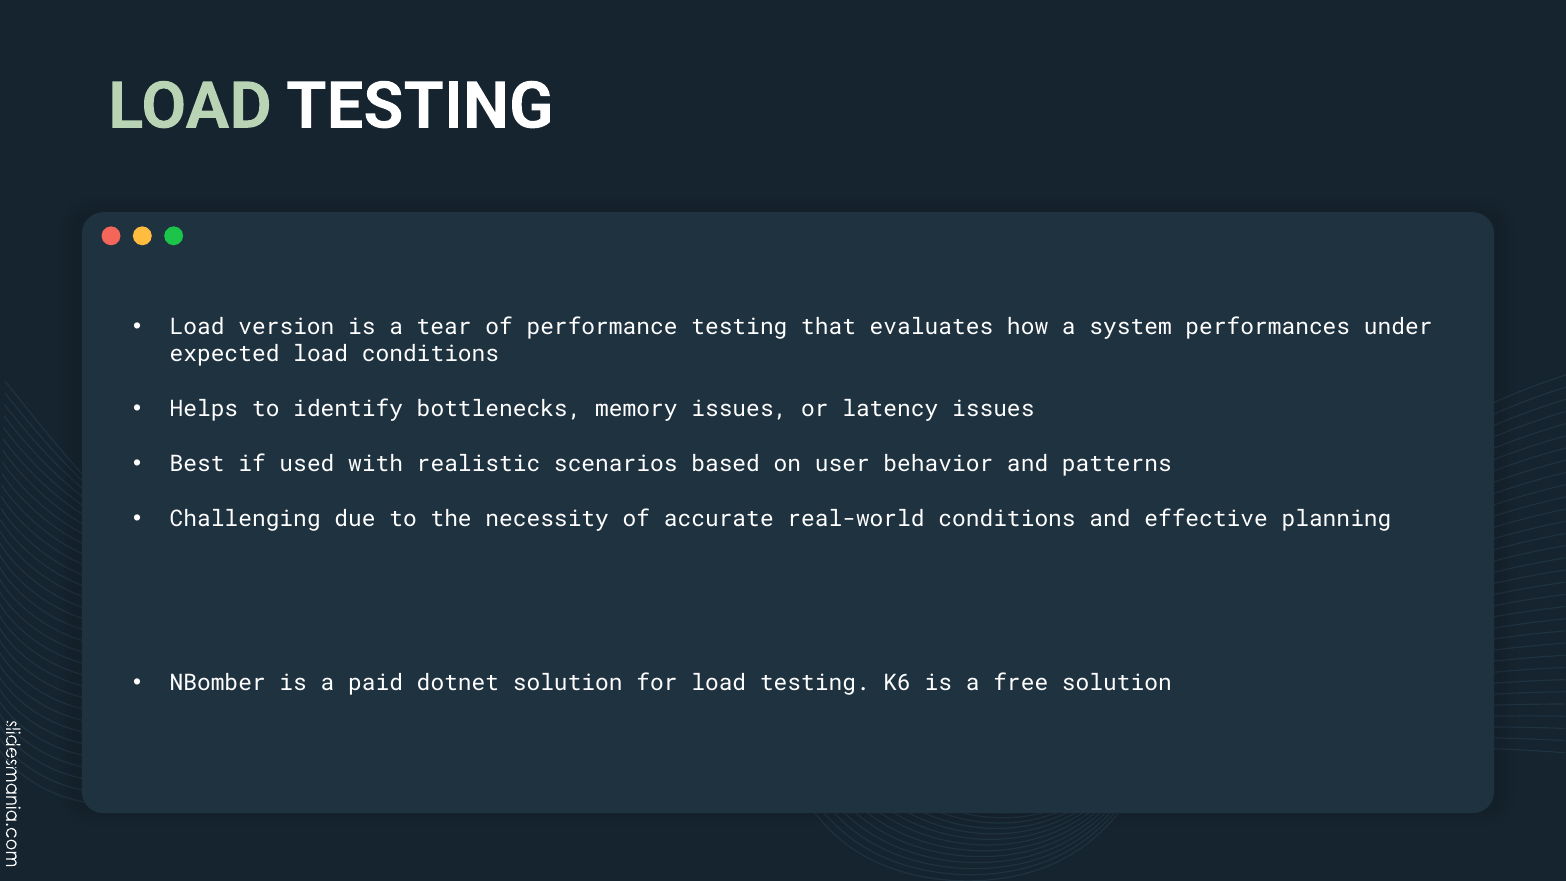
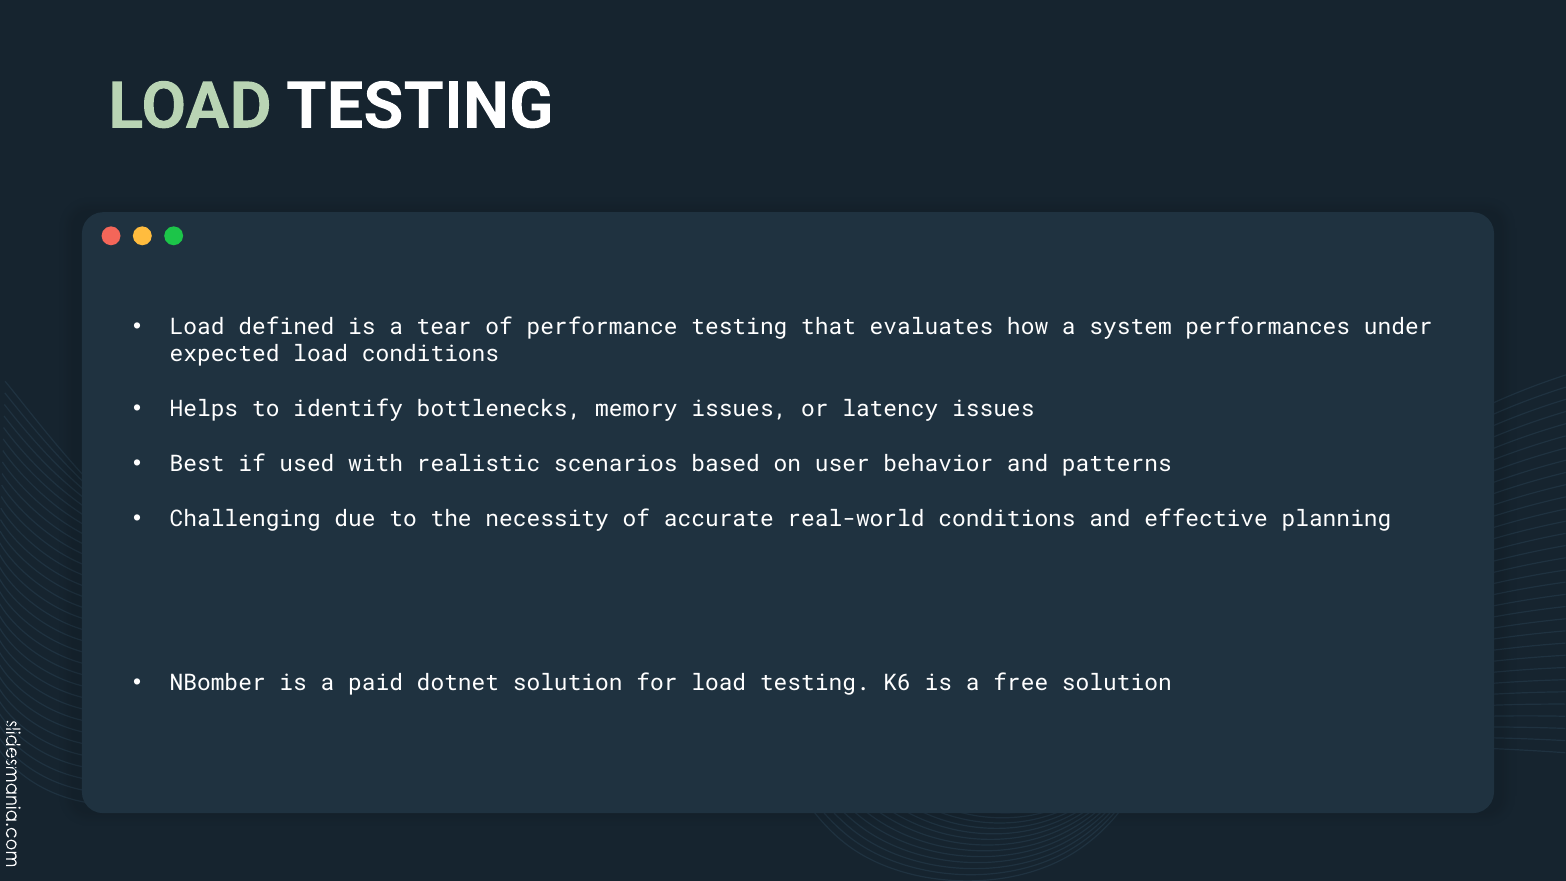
version: version -> defined (286, 327)
